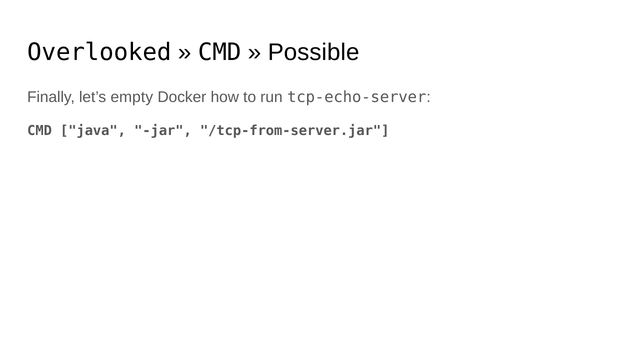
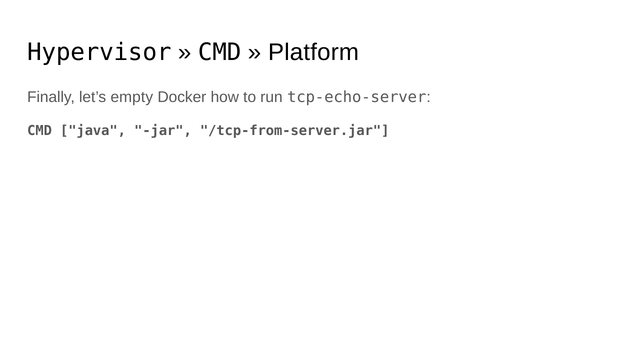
Overlooked: Overlooked -> Hypervisor (99, 52)
Possible: Possible -> Platform (314, 52)
